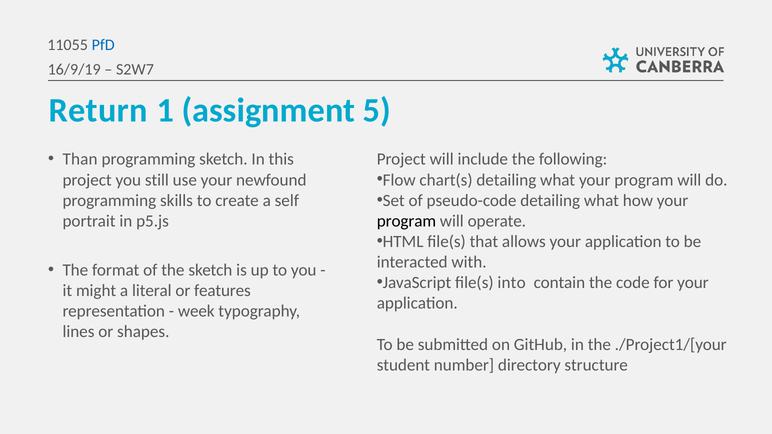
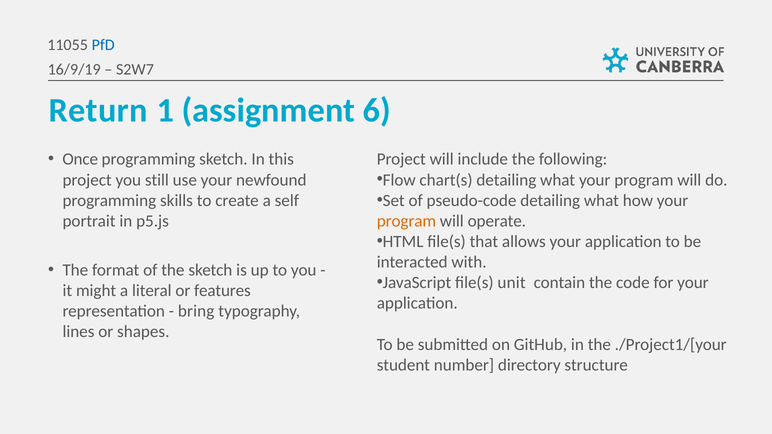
5: 5 -> 6 (377, 111)
Than: Than -> Once (80, 159)
program colour: black -> orange (406, 221)
into: into -> unit (512, 283)
week: week -> bring (196, 311)
